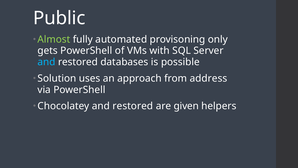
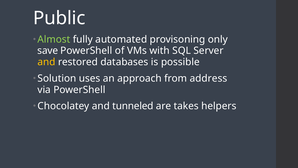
gets: gets -> save (48, 51)
and colour: light blue -> yellow (46, 62)
Chocolatey and restored: restored -> tunneled (133, 106)
given: given -> takes (186, 106)
